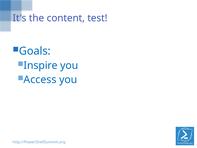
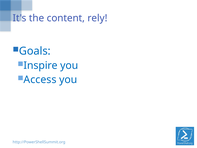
test: test -> rely (97, 18)
